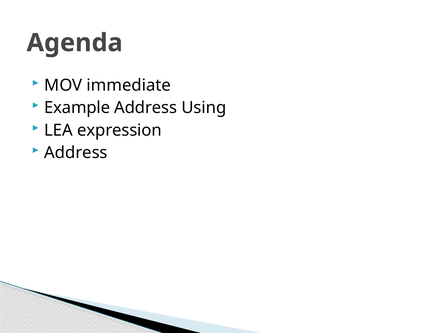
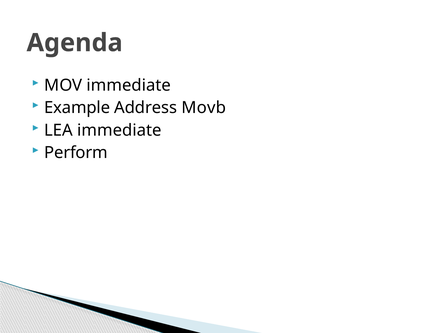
Using: Using -> Movb (204, 108)
LEA expression: expression -> immediate (119, 130)
Address: Address -> Perform (76, 153)
